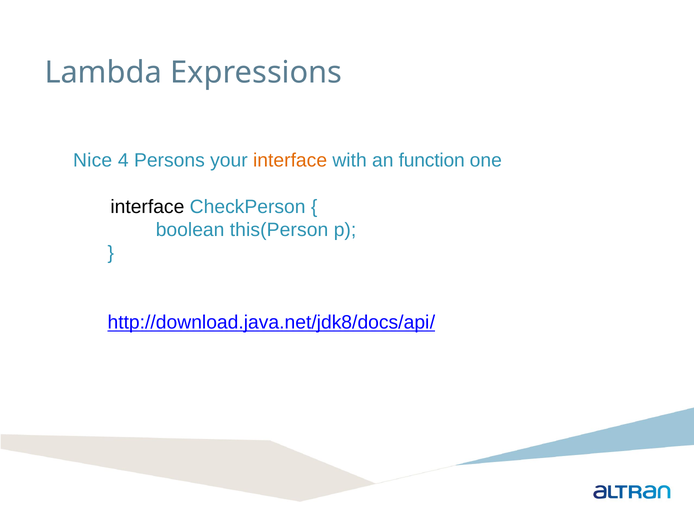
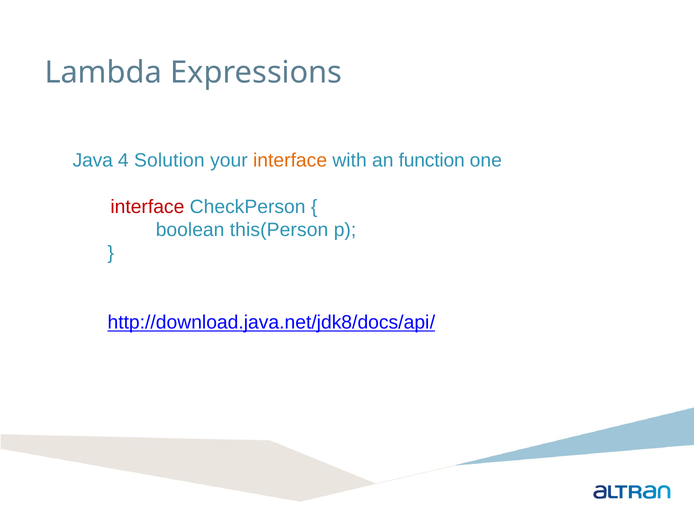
Nice: Nice -> Java (93, 161)
Persons: Persons -> Solution (169, 161)
interface colour: black -> red (147, 207)
